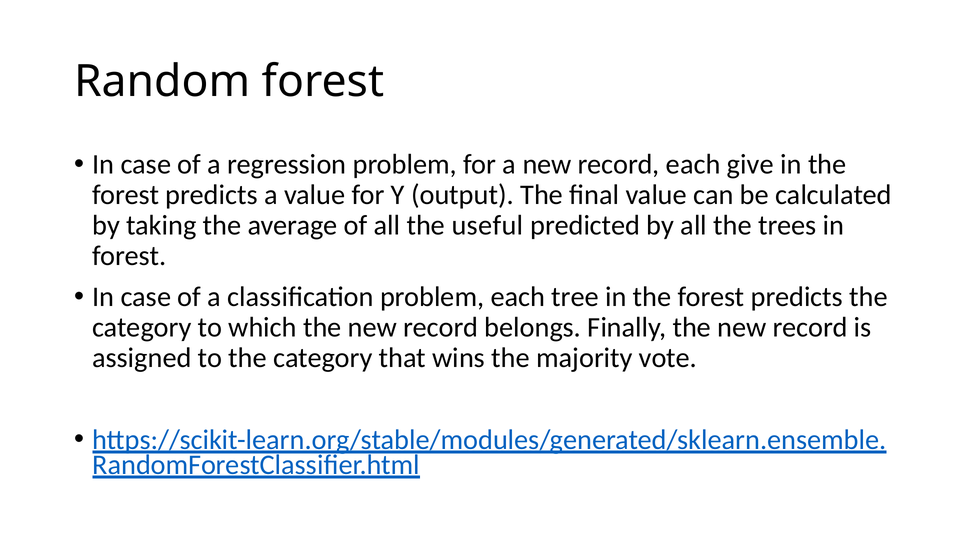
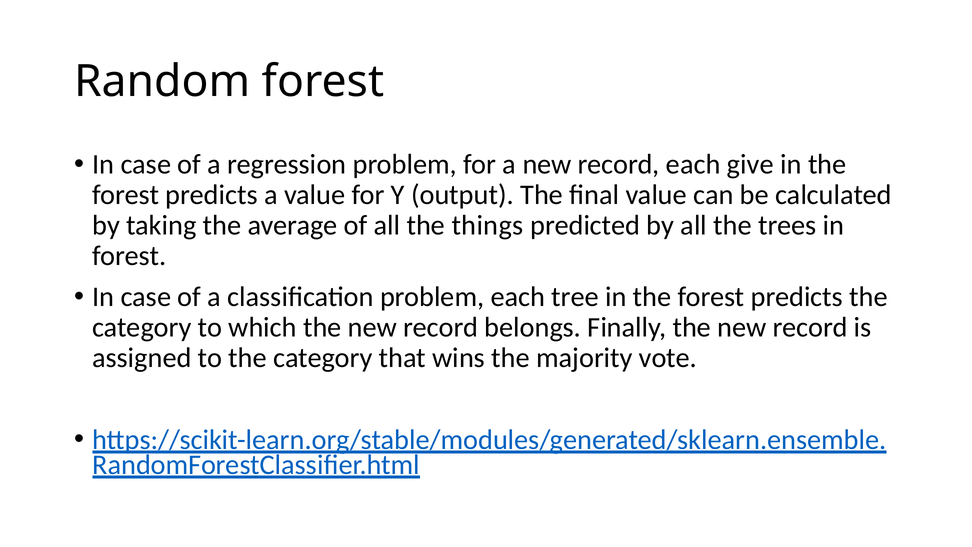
useful: useful -> things (487, 225)
